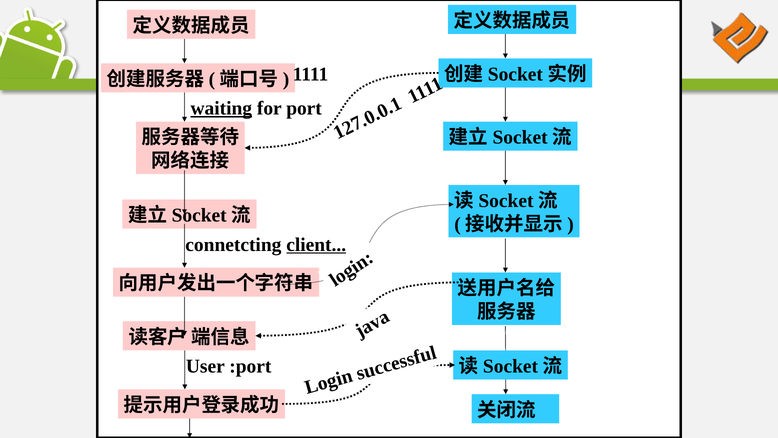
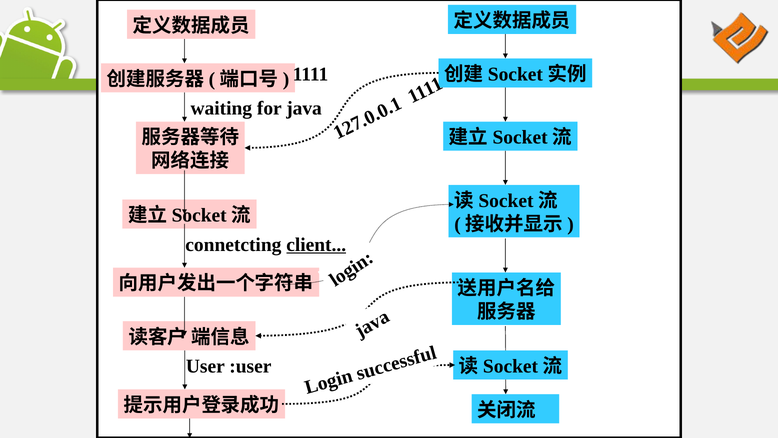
waiting underline: present -> none (221, 108)
port: port -> java (304, 108)
:port: :port -> :user (250, 366)
